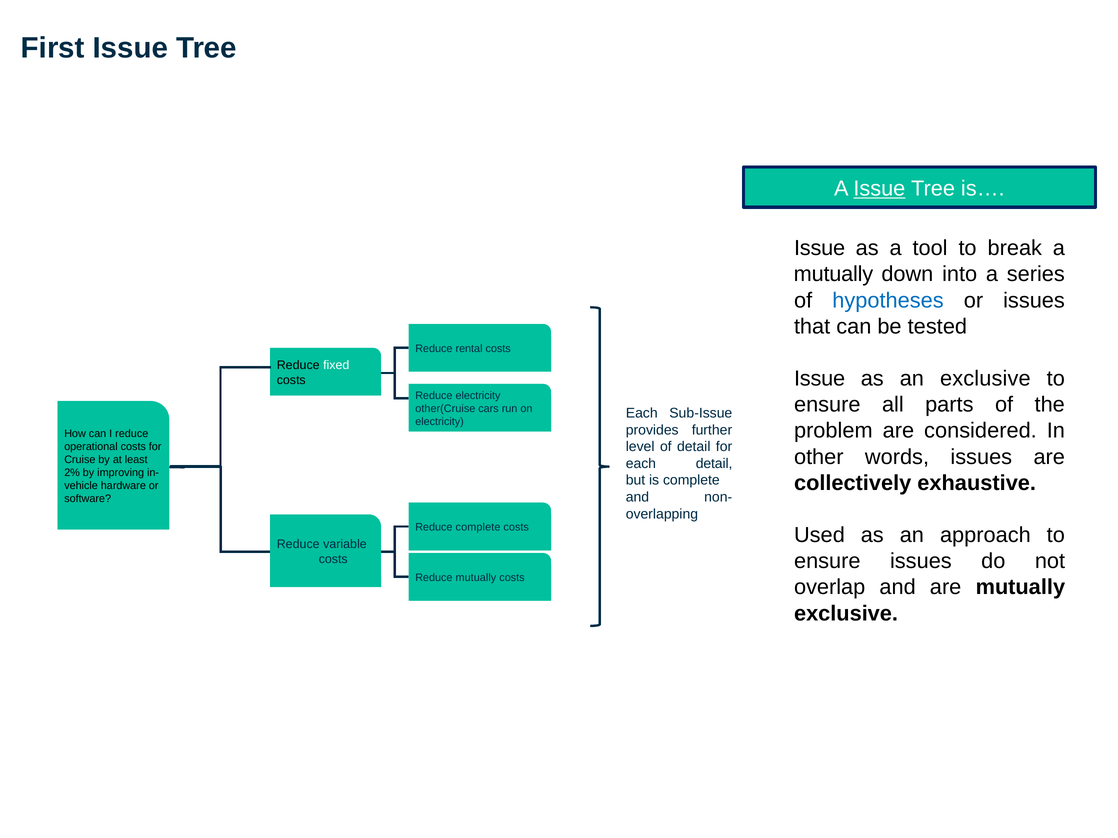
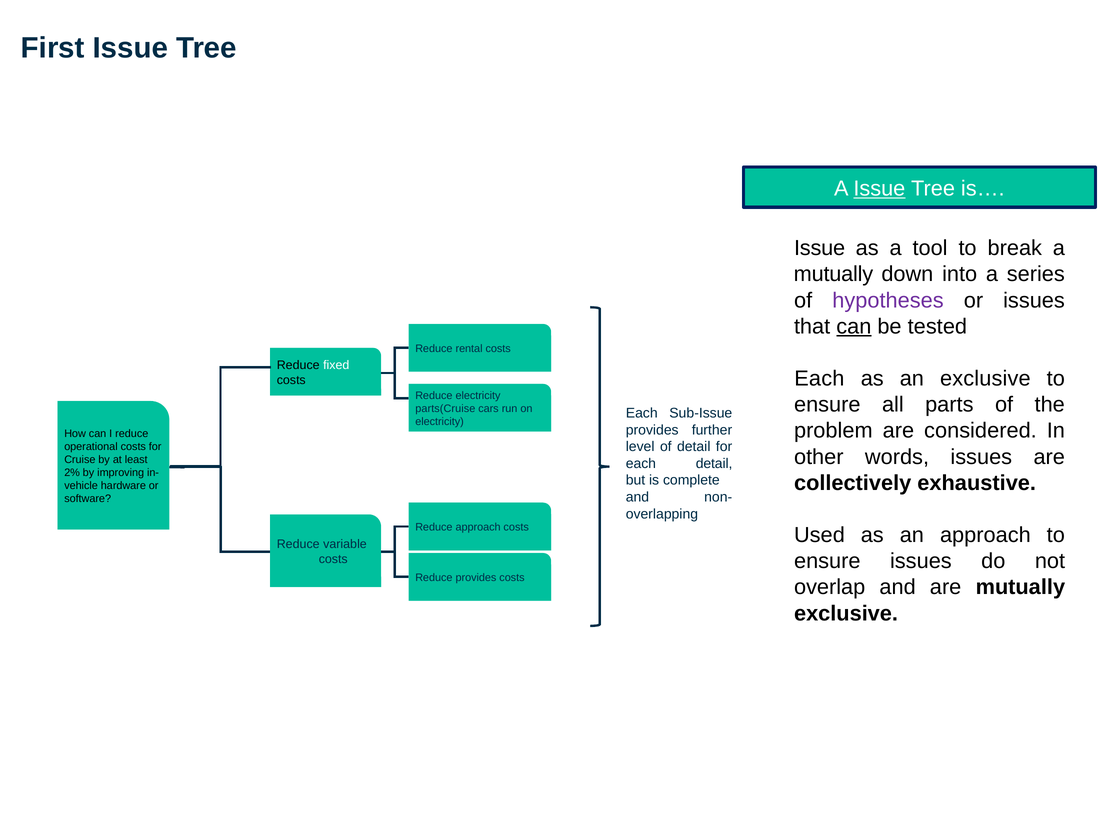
hypotheses colour: blue -> purple (888, 301)
can underline: none -> present (854, 327)
Issue: Issue -> Each (819, 379)
other(Cruise: other(Cruise -> parts(Cruise (445, 409)
Reduce complete: complete -> approach (478, 528)
Reduce mutually: mutually -> provides (476, 578)
